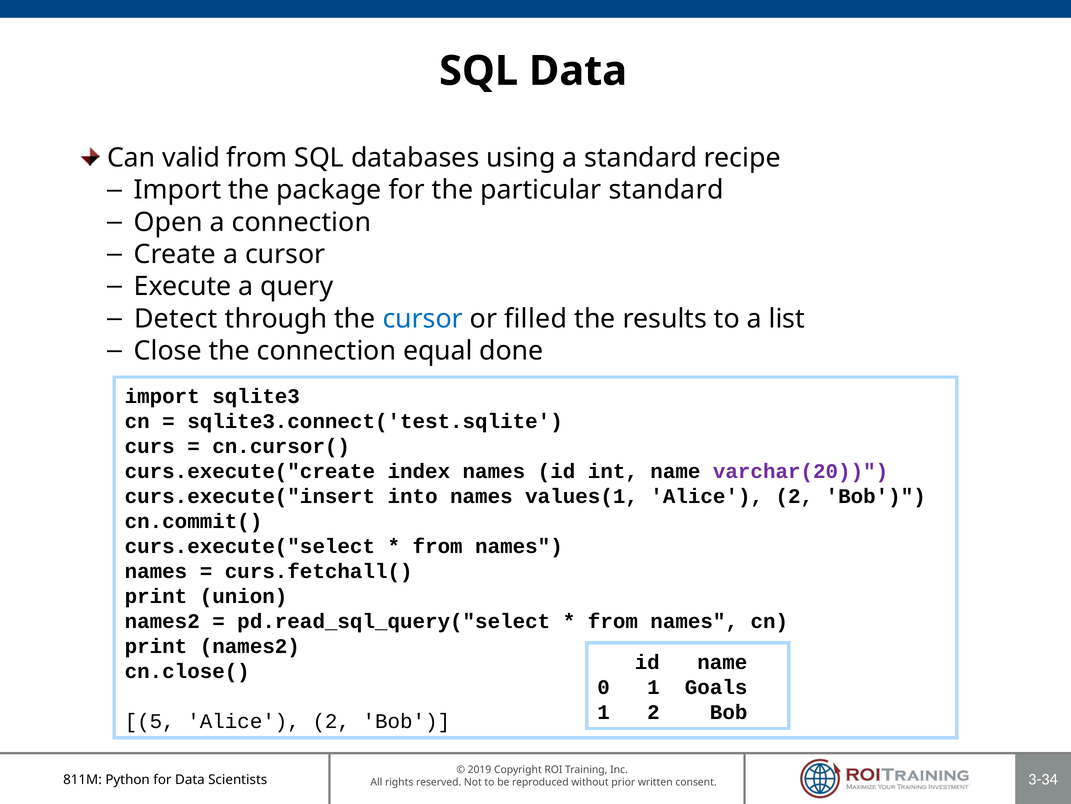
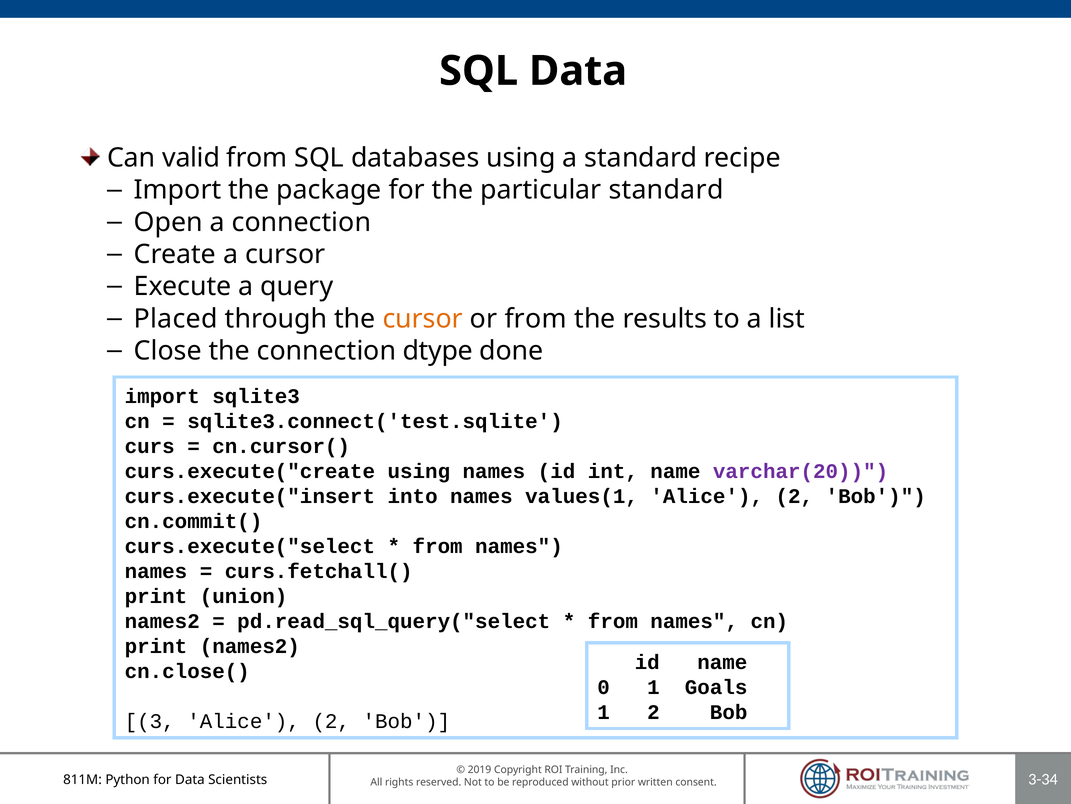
Detect: Detect -> Placed (176, 318)
cursor colour: blue -> orange (423, 318)
or filled: filled -> from (536, 318)
equal: equal -> dtype (438, 351)
curs.execute("create index: index -> using (419, 471)
5: 5 -> 3 (150, 721)
